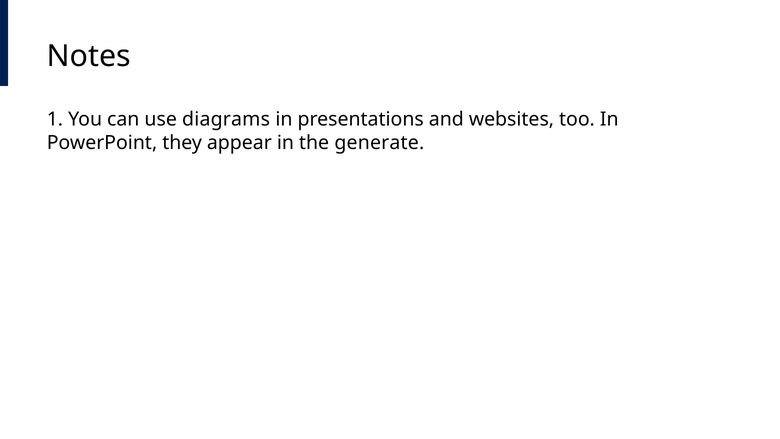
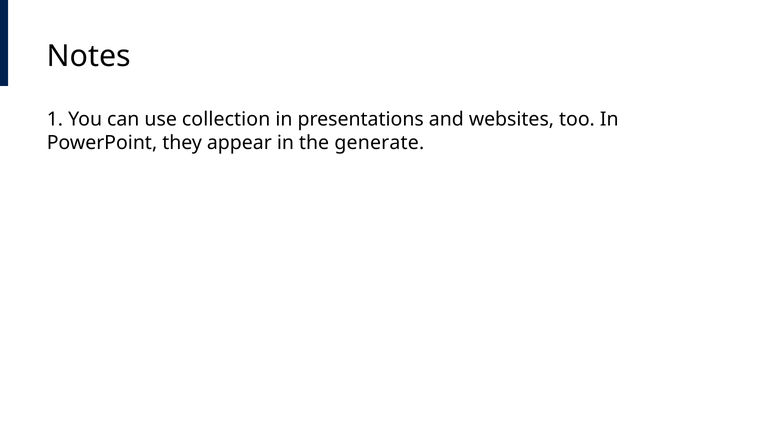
diagrams: diagrams -> collection (226, 119)
